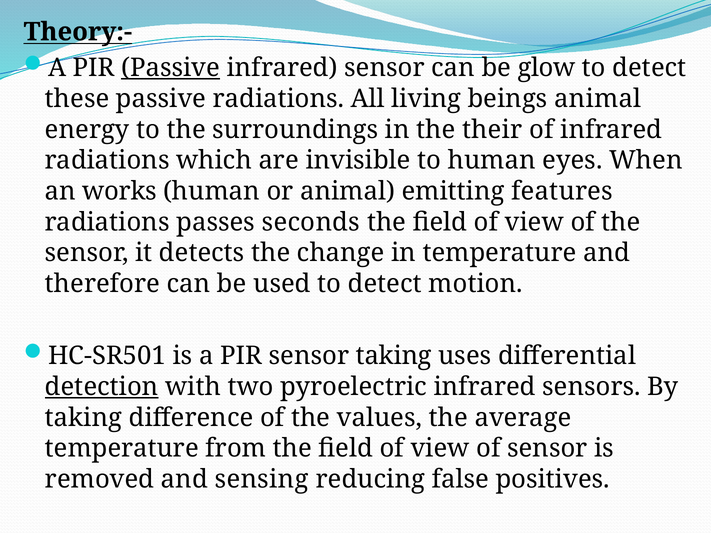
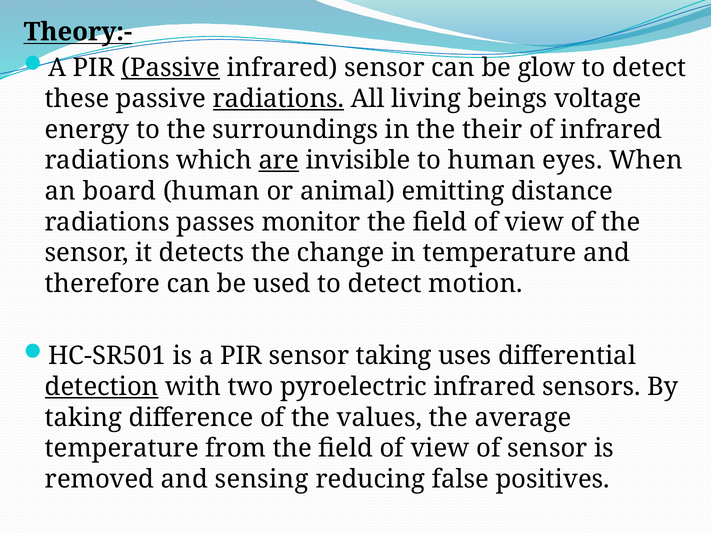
radiations underline: none -> present (279, 99)
beings animal: animal -> voltage (598, 99)
are underline: none -> present (279, 160)
works: works -> board (119, 191)
features: features -> distance (562, 191)
seconds: seconds -> monitor (311, 222)
